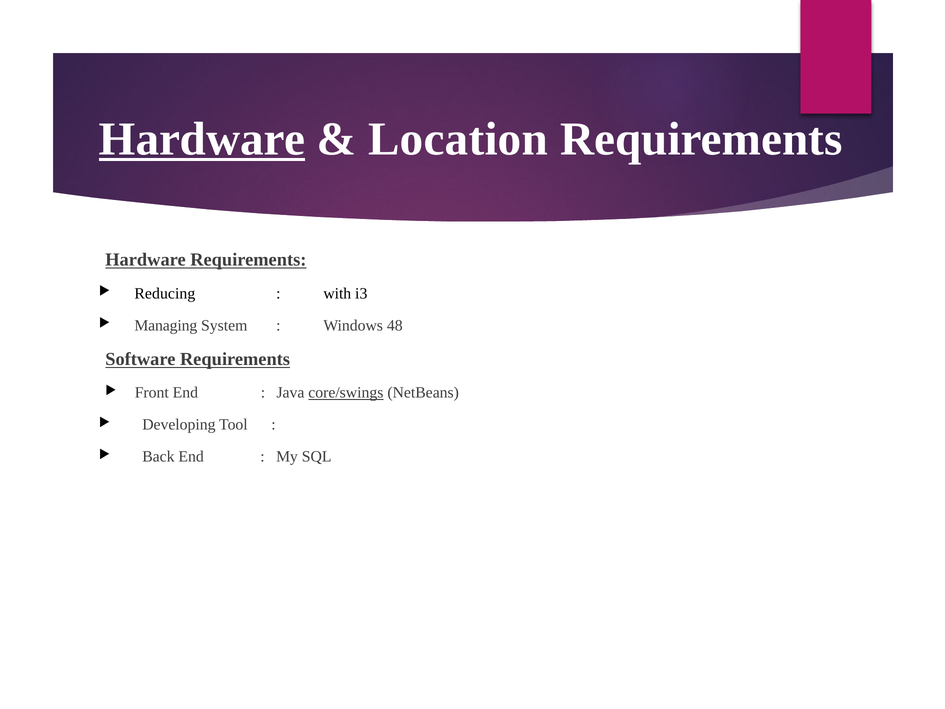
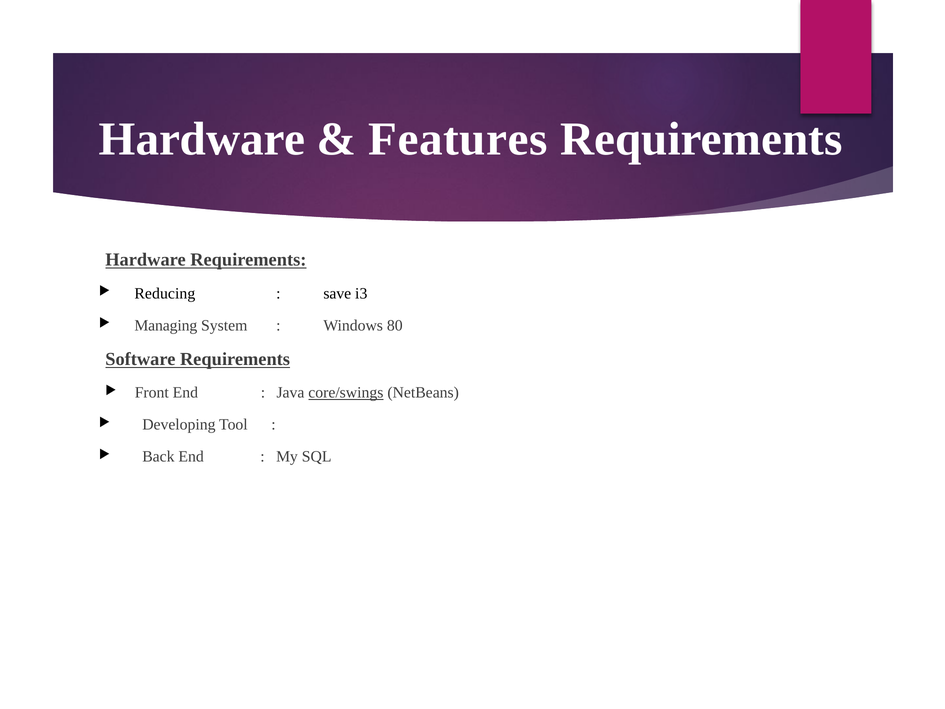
Hardware underline: present -> none (202, 139)
Location: Location -> Features (458, 139)
with: with -> save (337, 293)
48: 48 -> 80 (395, 325)
